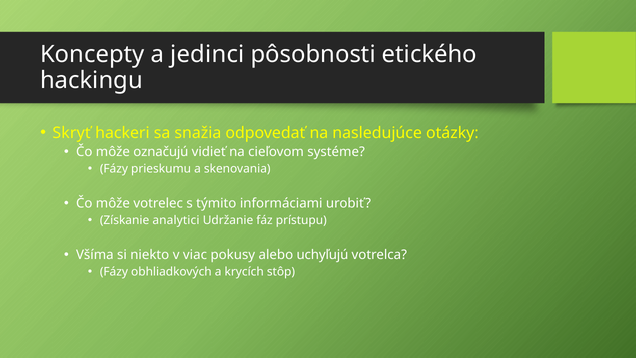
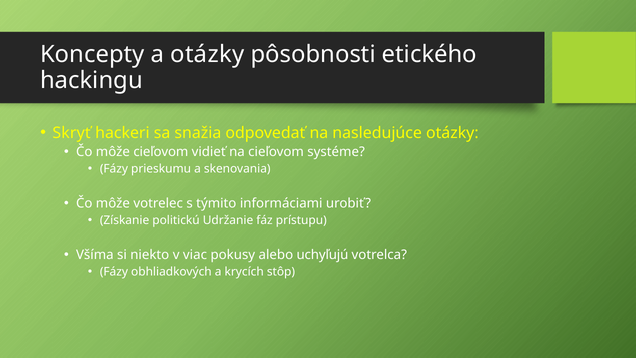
a jedinci: jedinci -> otázky (207, 54)
môže označujú: označujú -> cieľovom (161, 152)
analytici: analytici -> politickú (176, 220)
